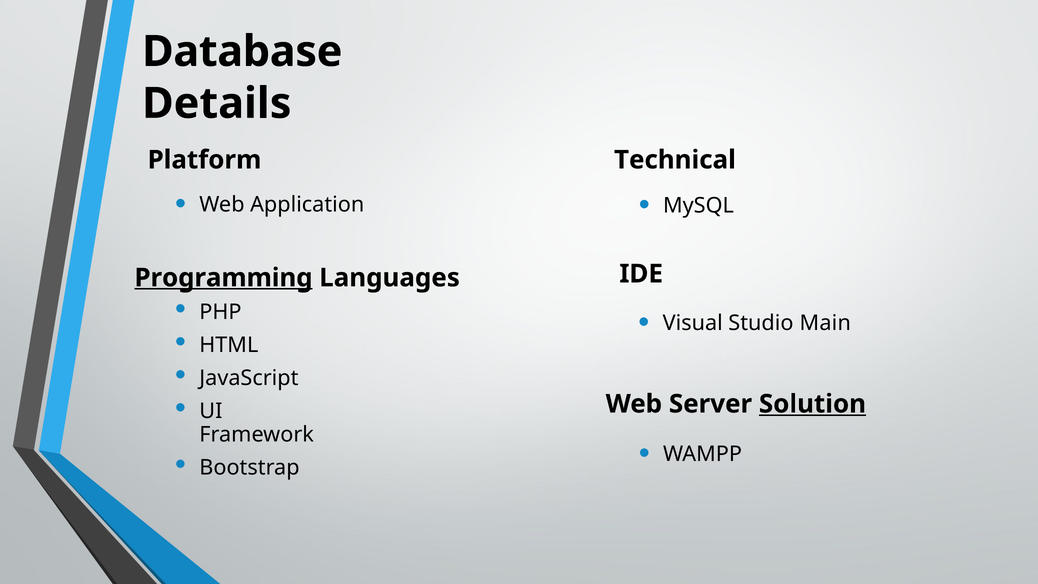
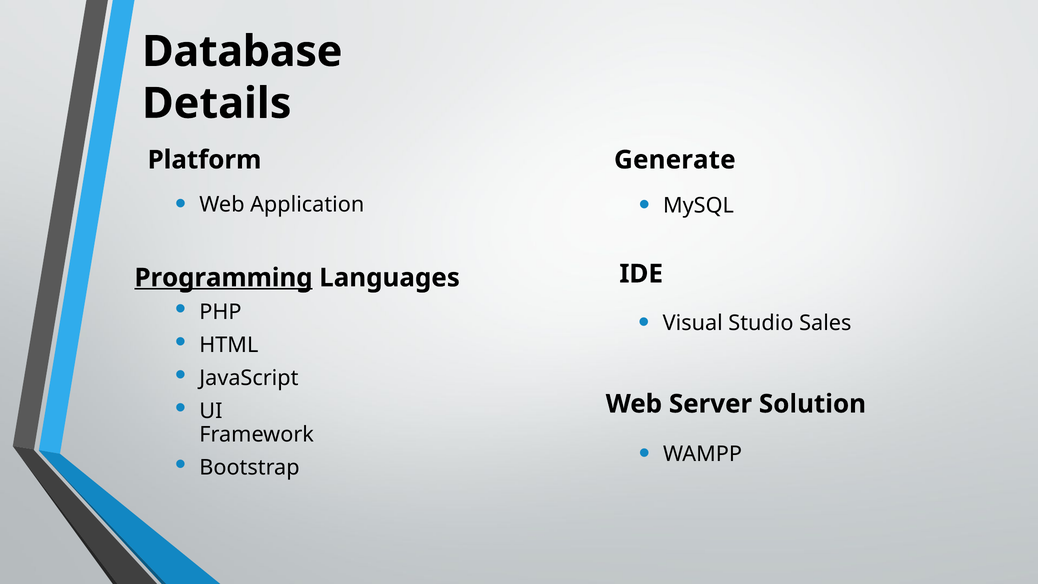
Technical: Technical -> Generate (675, 160)
Main: Main -> Sales (825, 323)
Solution underline: present -> none (812, 404)
